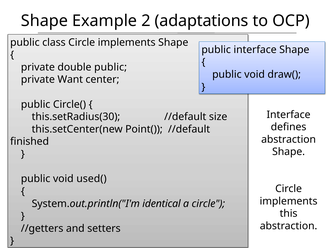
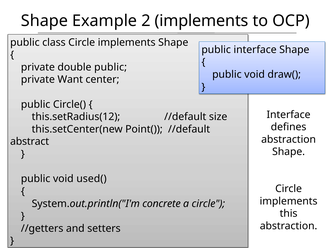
2 adaptations: adaptations -> implements (202, 21)
this.setRadius(30: this.setRadius(30 -> this.setRadius(12 (76, 117)
finished: finished -> abstract (30, 142)
identical: identical -> concrete (162, 204)
